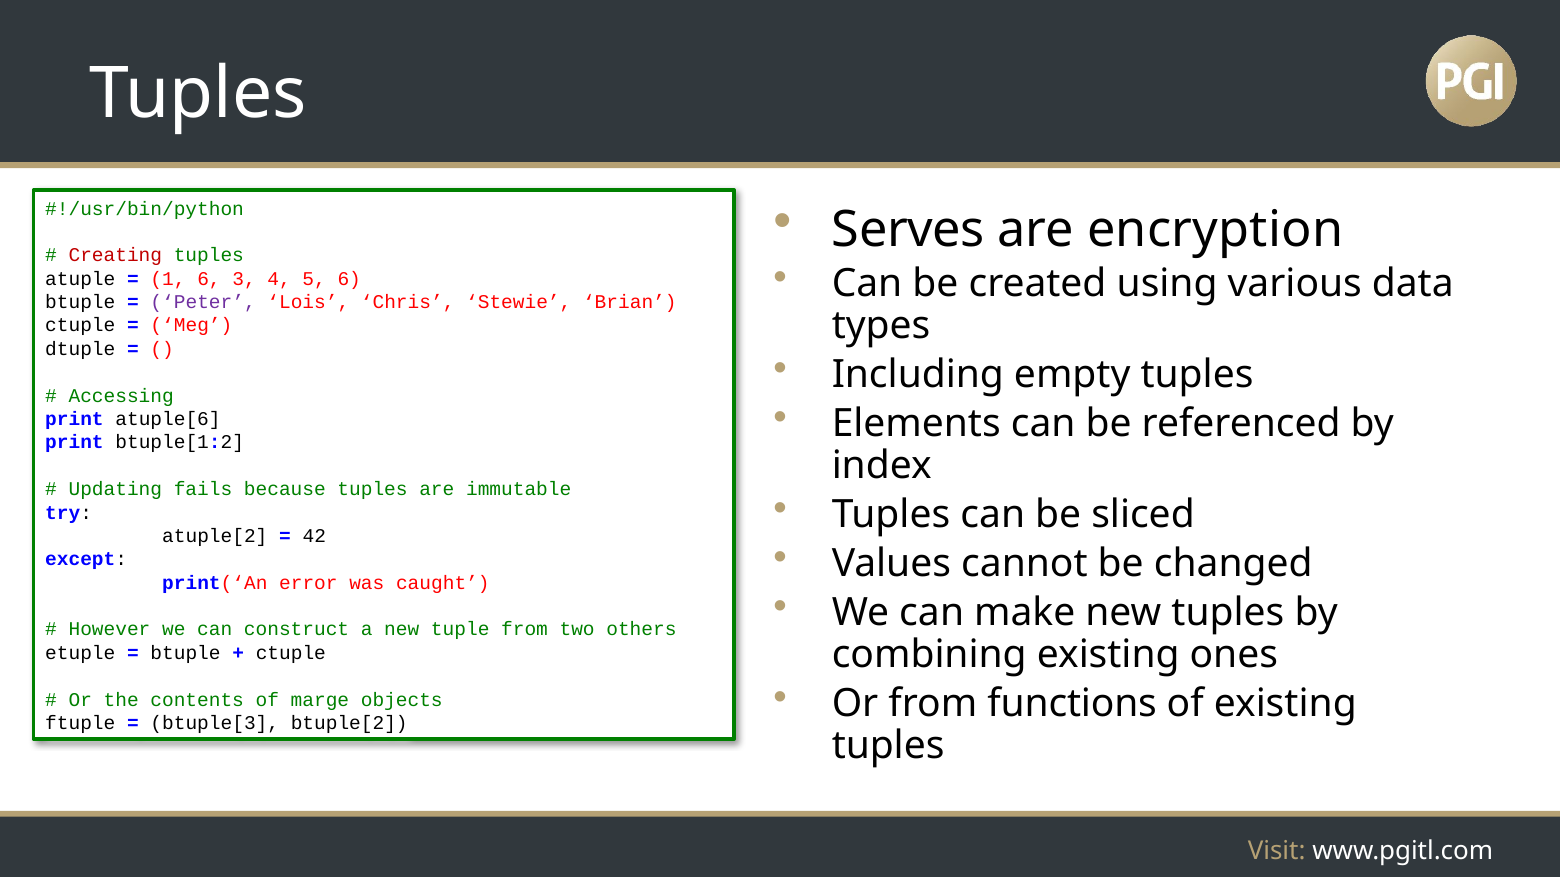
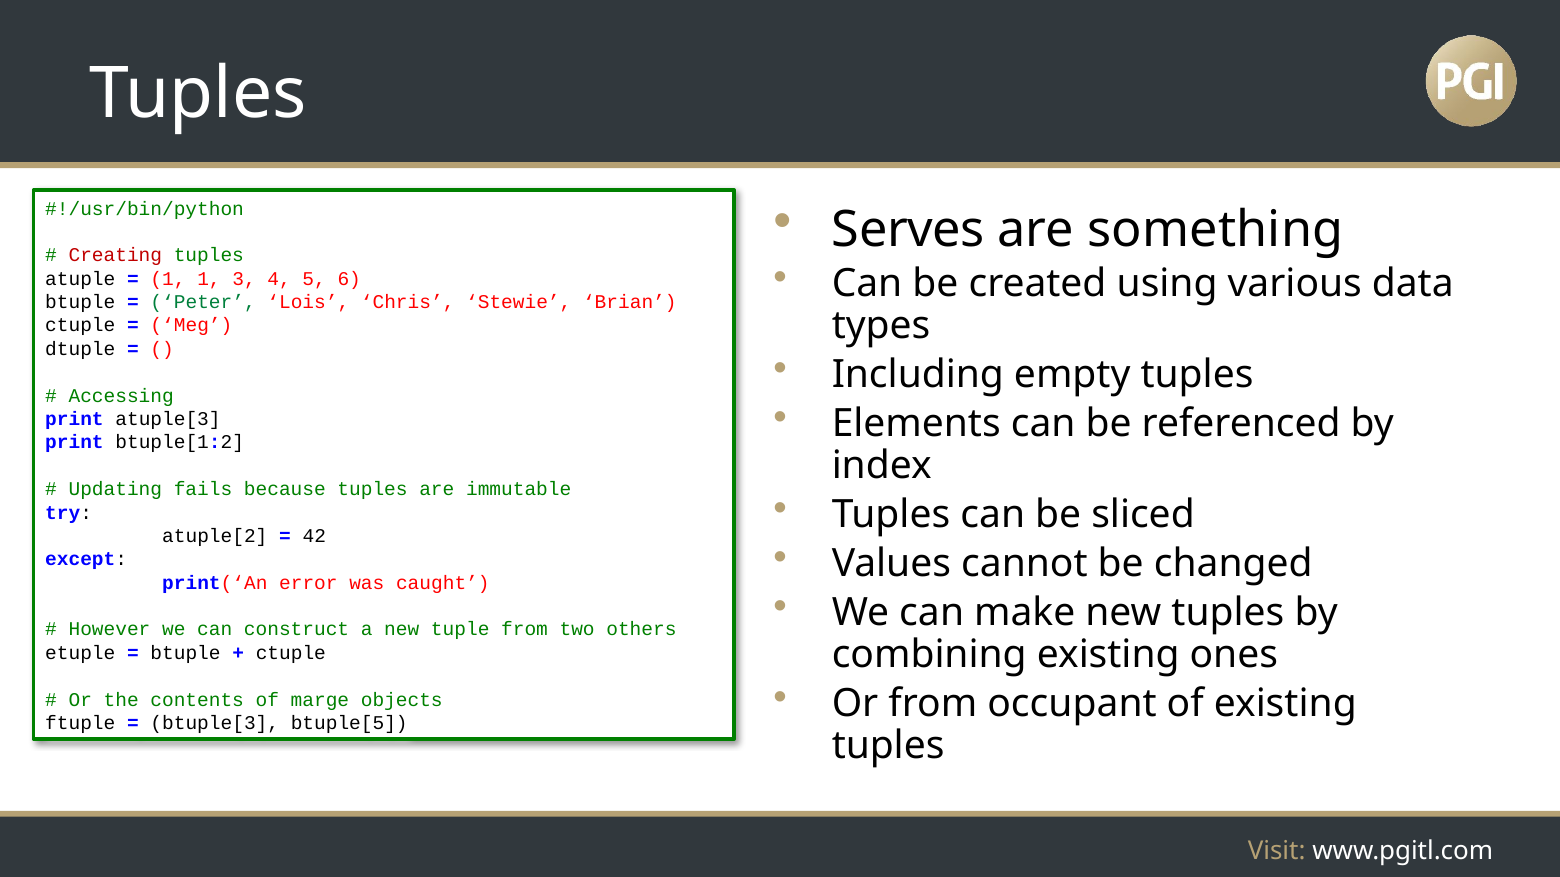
encryption: encryption -> something (1215, 230)
1 6: 6 -> 1 (209, 279)
Peter colour: purple -> green (203, 302)
atuple[6: atuple[6 -> atuple[3 (168, 419)
functions: functions -> occupant (1072, 704)
btuple[2: btuple[2 -> btuple[5 (349, 724)
